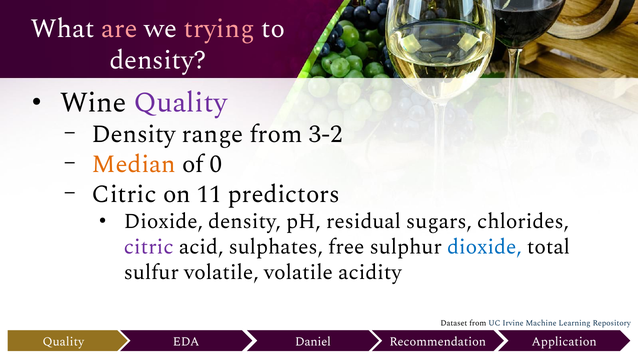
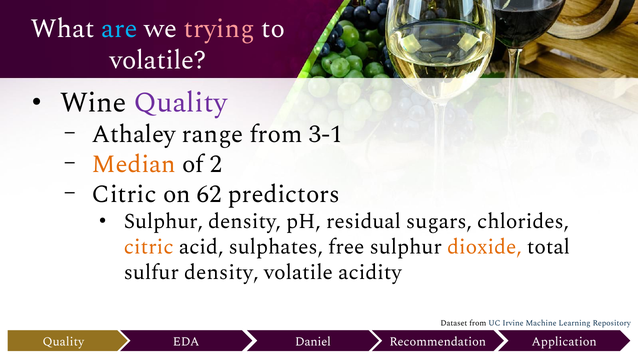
are colour: pink -> light blue (119, 28)
density: density -> volatile (158, 60)
Density: Density -> Athaley (134, 134)
3-2: 3-2 -> 3-1 (326, 134)
0: 0 -> 2 (216, 164)
11: 11 -> 62 (209, 194)
Dioxide: Dioxide -> Sulphur (163, 221)
citric colour: purple -> orange (149, 247)
dioxide colour: blue -> orange (484, 247)
sulfur volatile: volatile -> density (221, 272)
